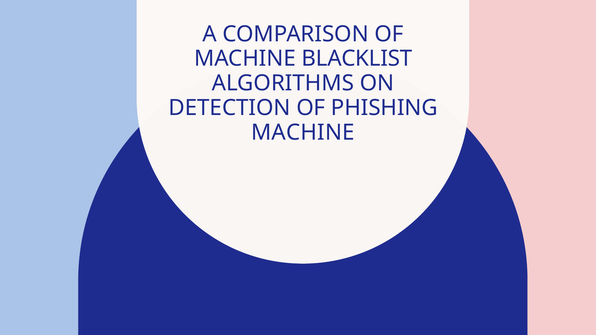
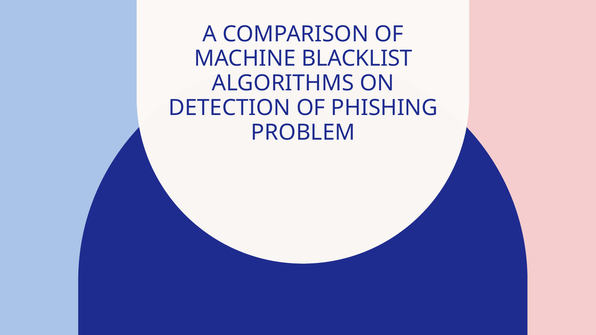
MACHINE: MACHINE -> PROBLEM (303, 133)
